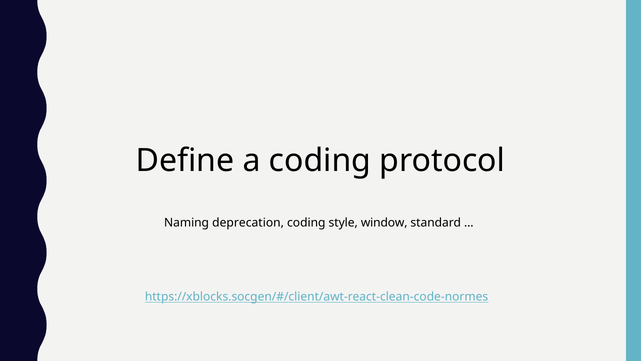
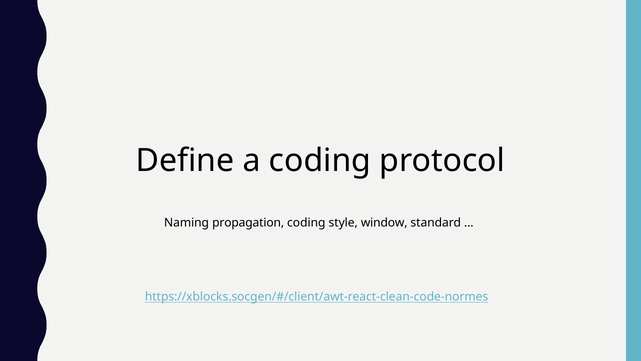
deprecation: deprecation -> propagation (248, 222)
